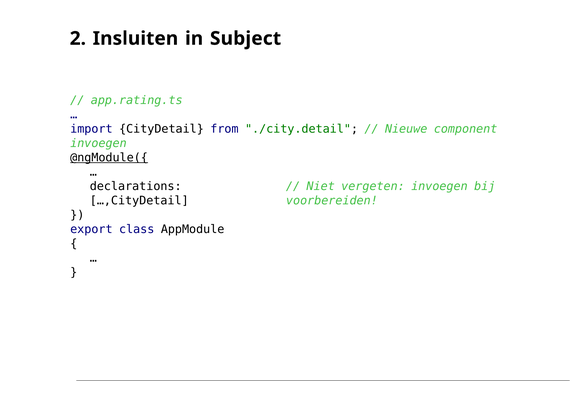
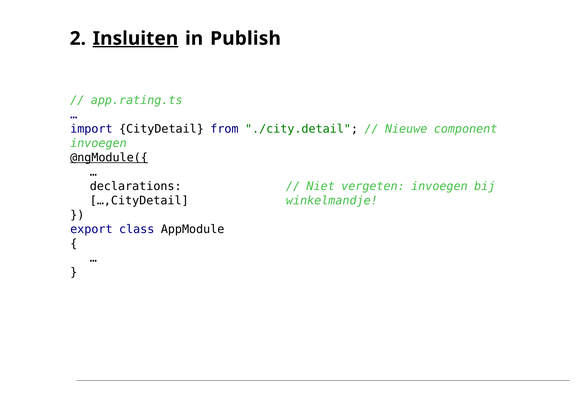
Insluiten underline: none -> present (135, 39)
Subject: Subject -> Publish (246, 39)
voorbereiden: voorbereiden -> winkelmandje (332, 201)
